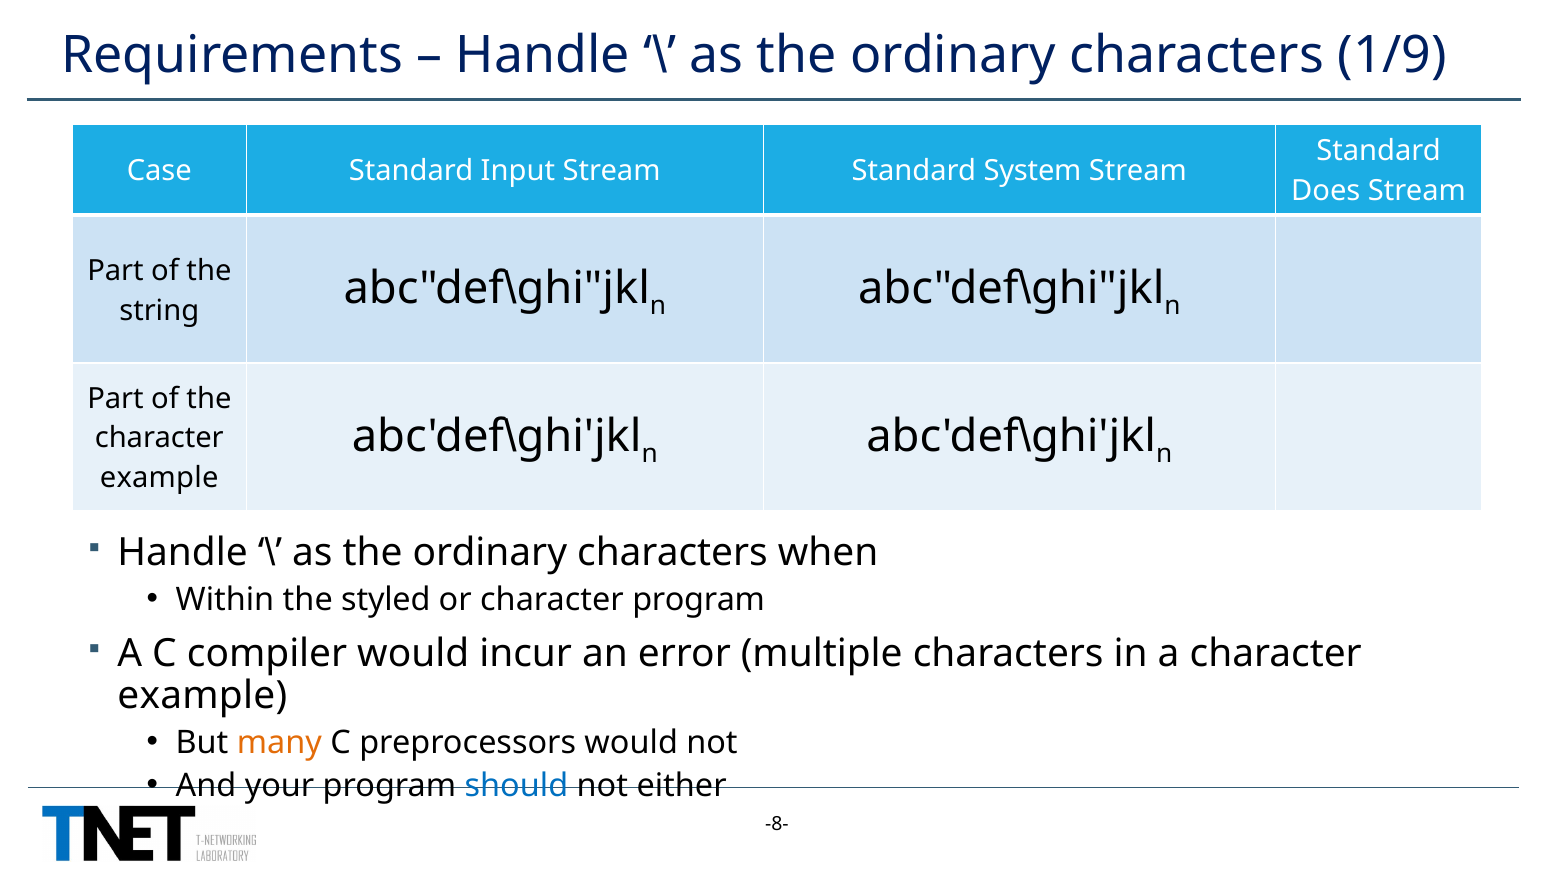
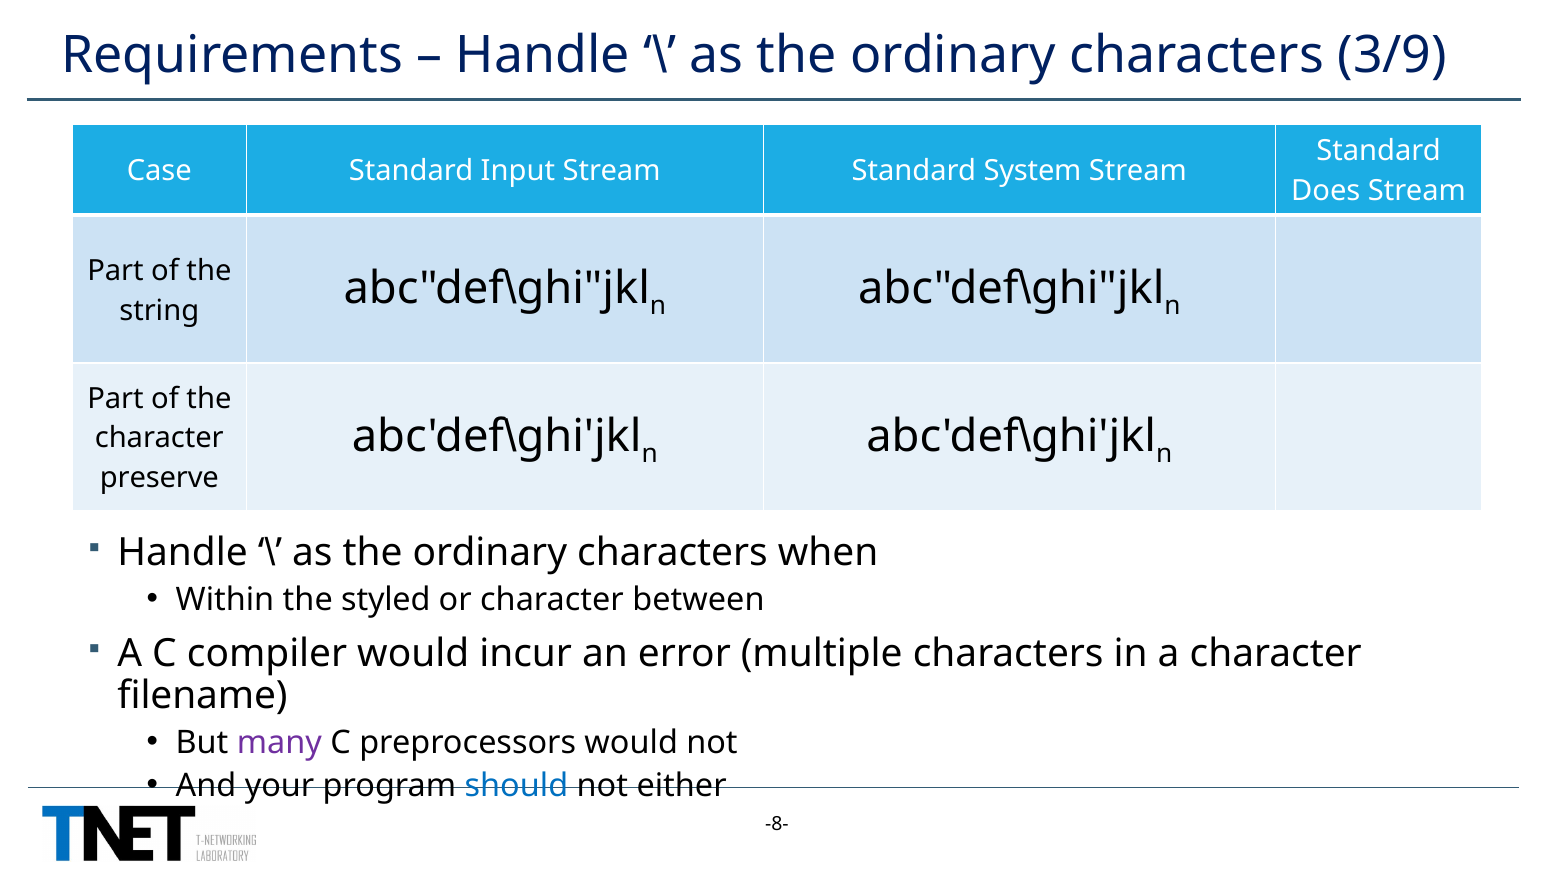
1/9: 1/9 -> 3/9 (1392, 56)
example: example -> preserve (159, 478)
character program: program -> between (698, 599)
example: example -> filename (202, 696)
many colour: orange -> purple (279, 743)
